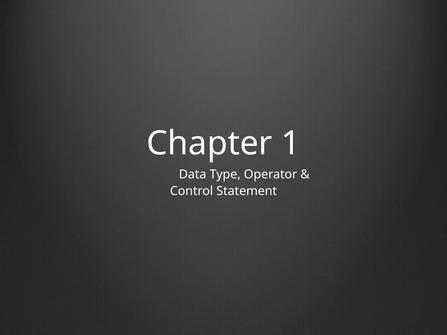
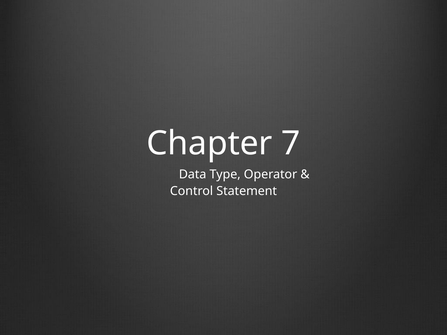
1: 1 -> 7 (291, 143)
